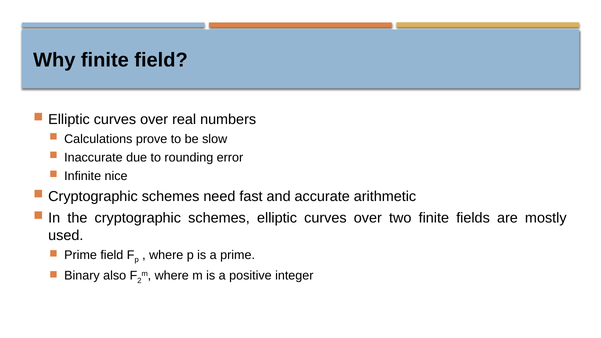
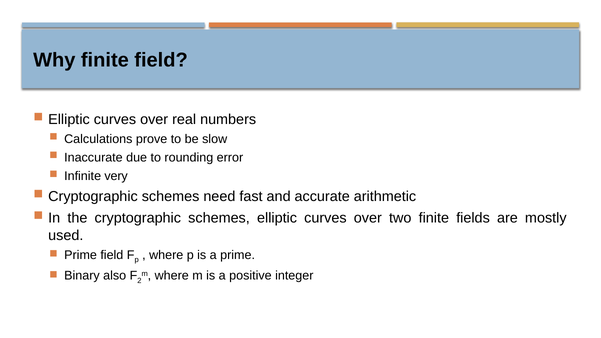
nice: nice -> very (116, 176)
